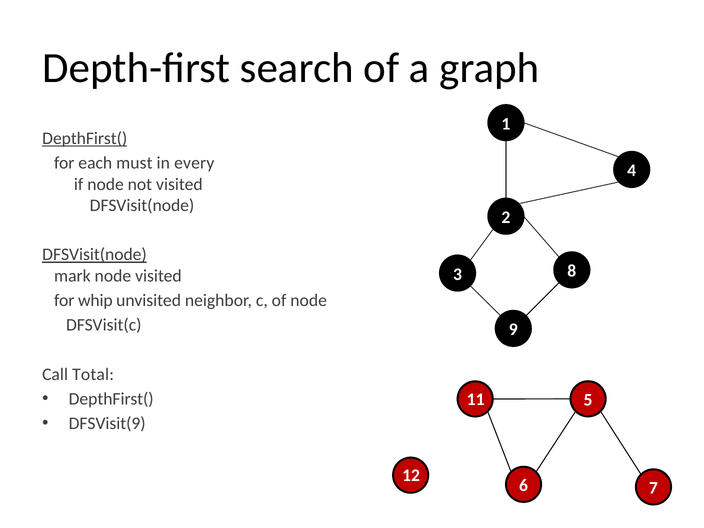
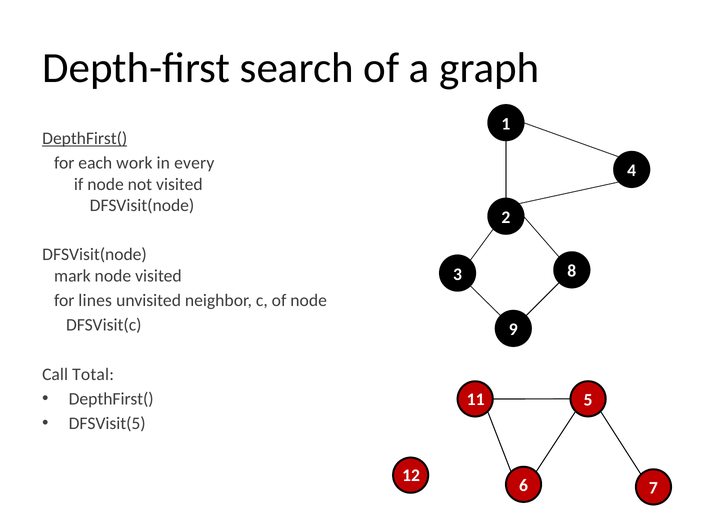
must: must -> work (134, 163)
DFSVisit(node underline: present -> none (95, 255)
whip: whip -> lines (95, 300)
DFSVisit(9: DFSVisit(9 -> DFSVisit(5 (107, 424)
